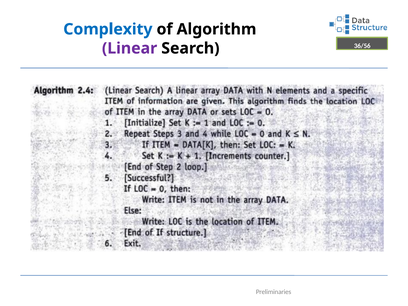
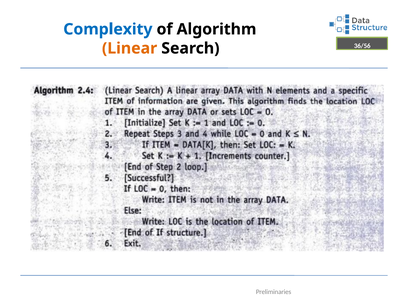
Linear colour: purple -> orange (130, 48)
